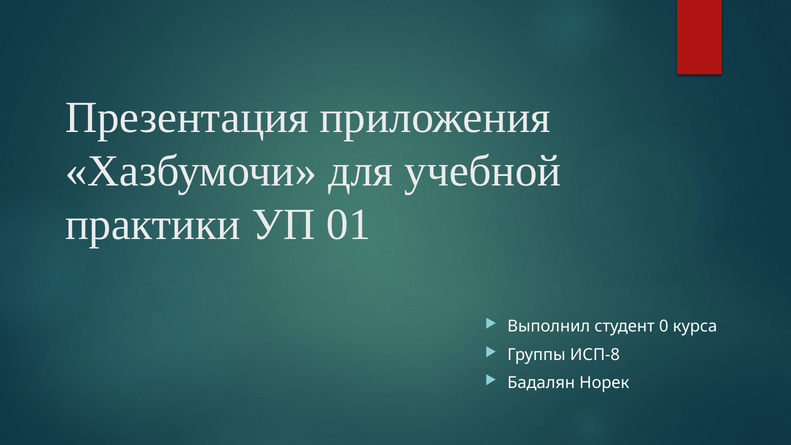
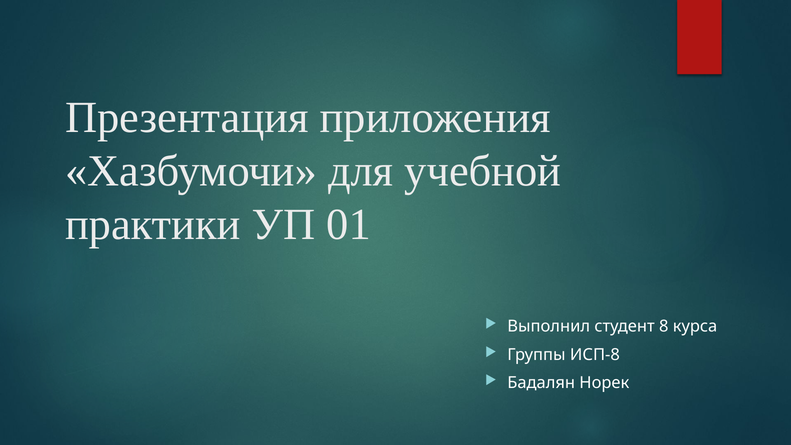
0: 0 -> 8 (664, 326)
